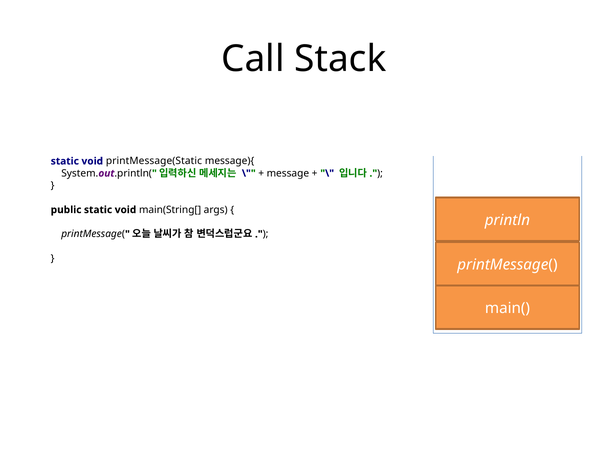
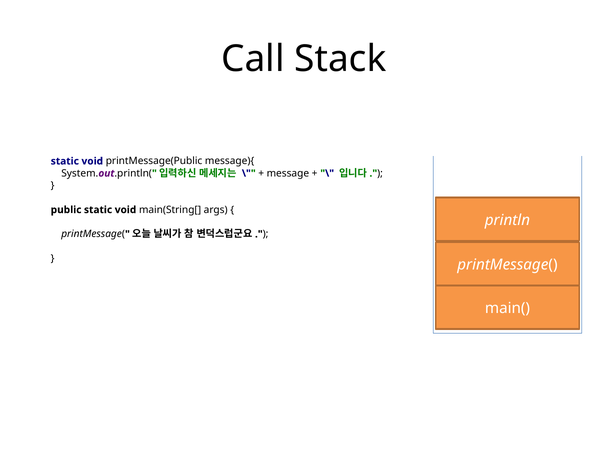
printMessage(Static: printMessage(Static -> printMessage(Public (154, 161)
